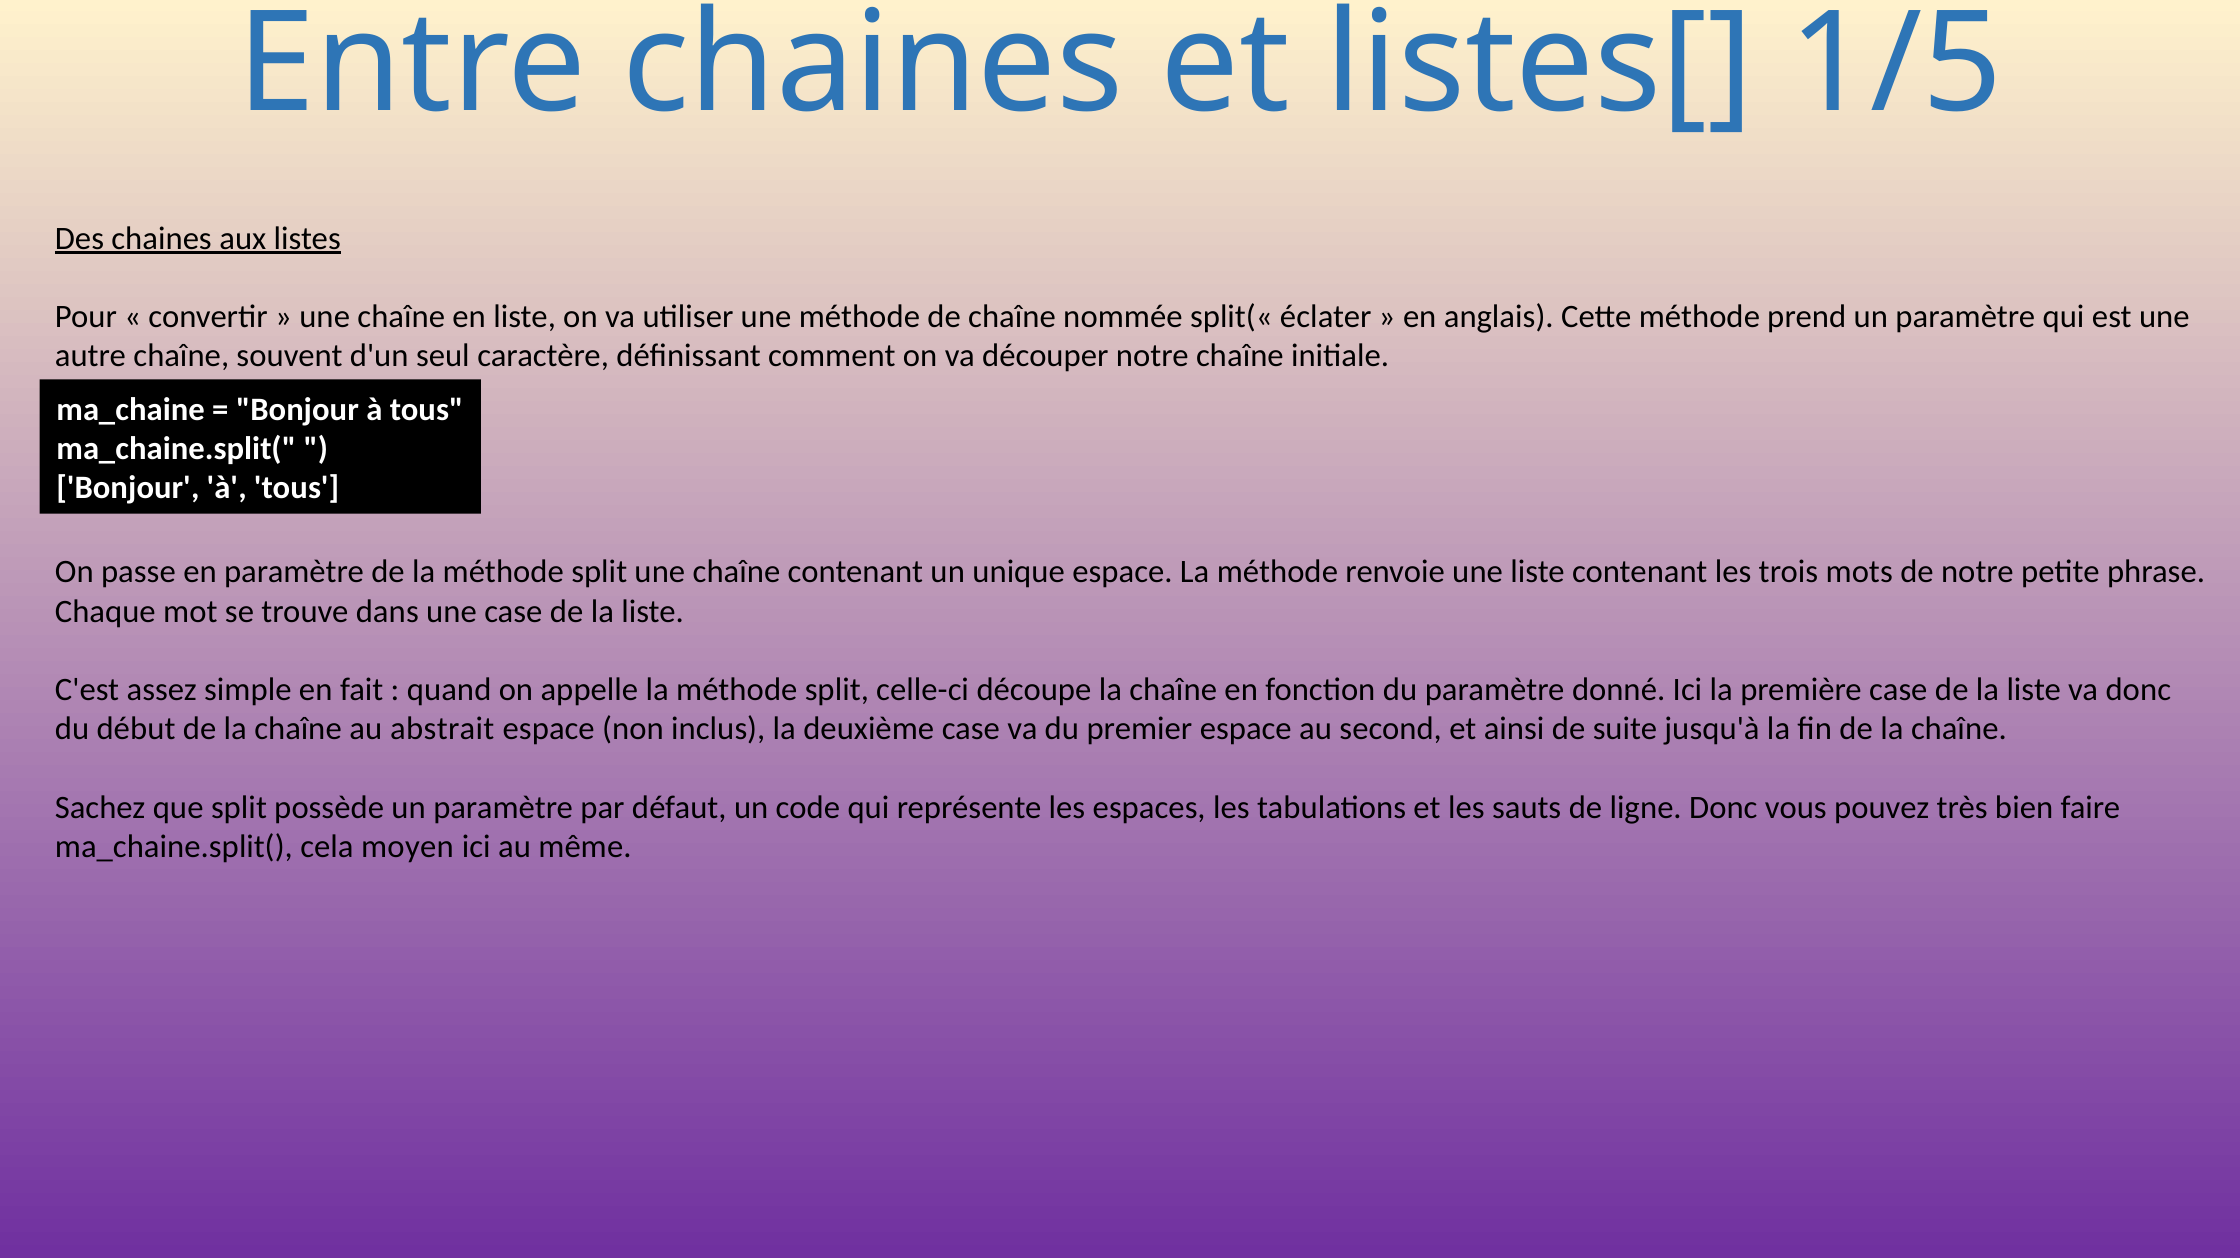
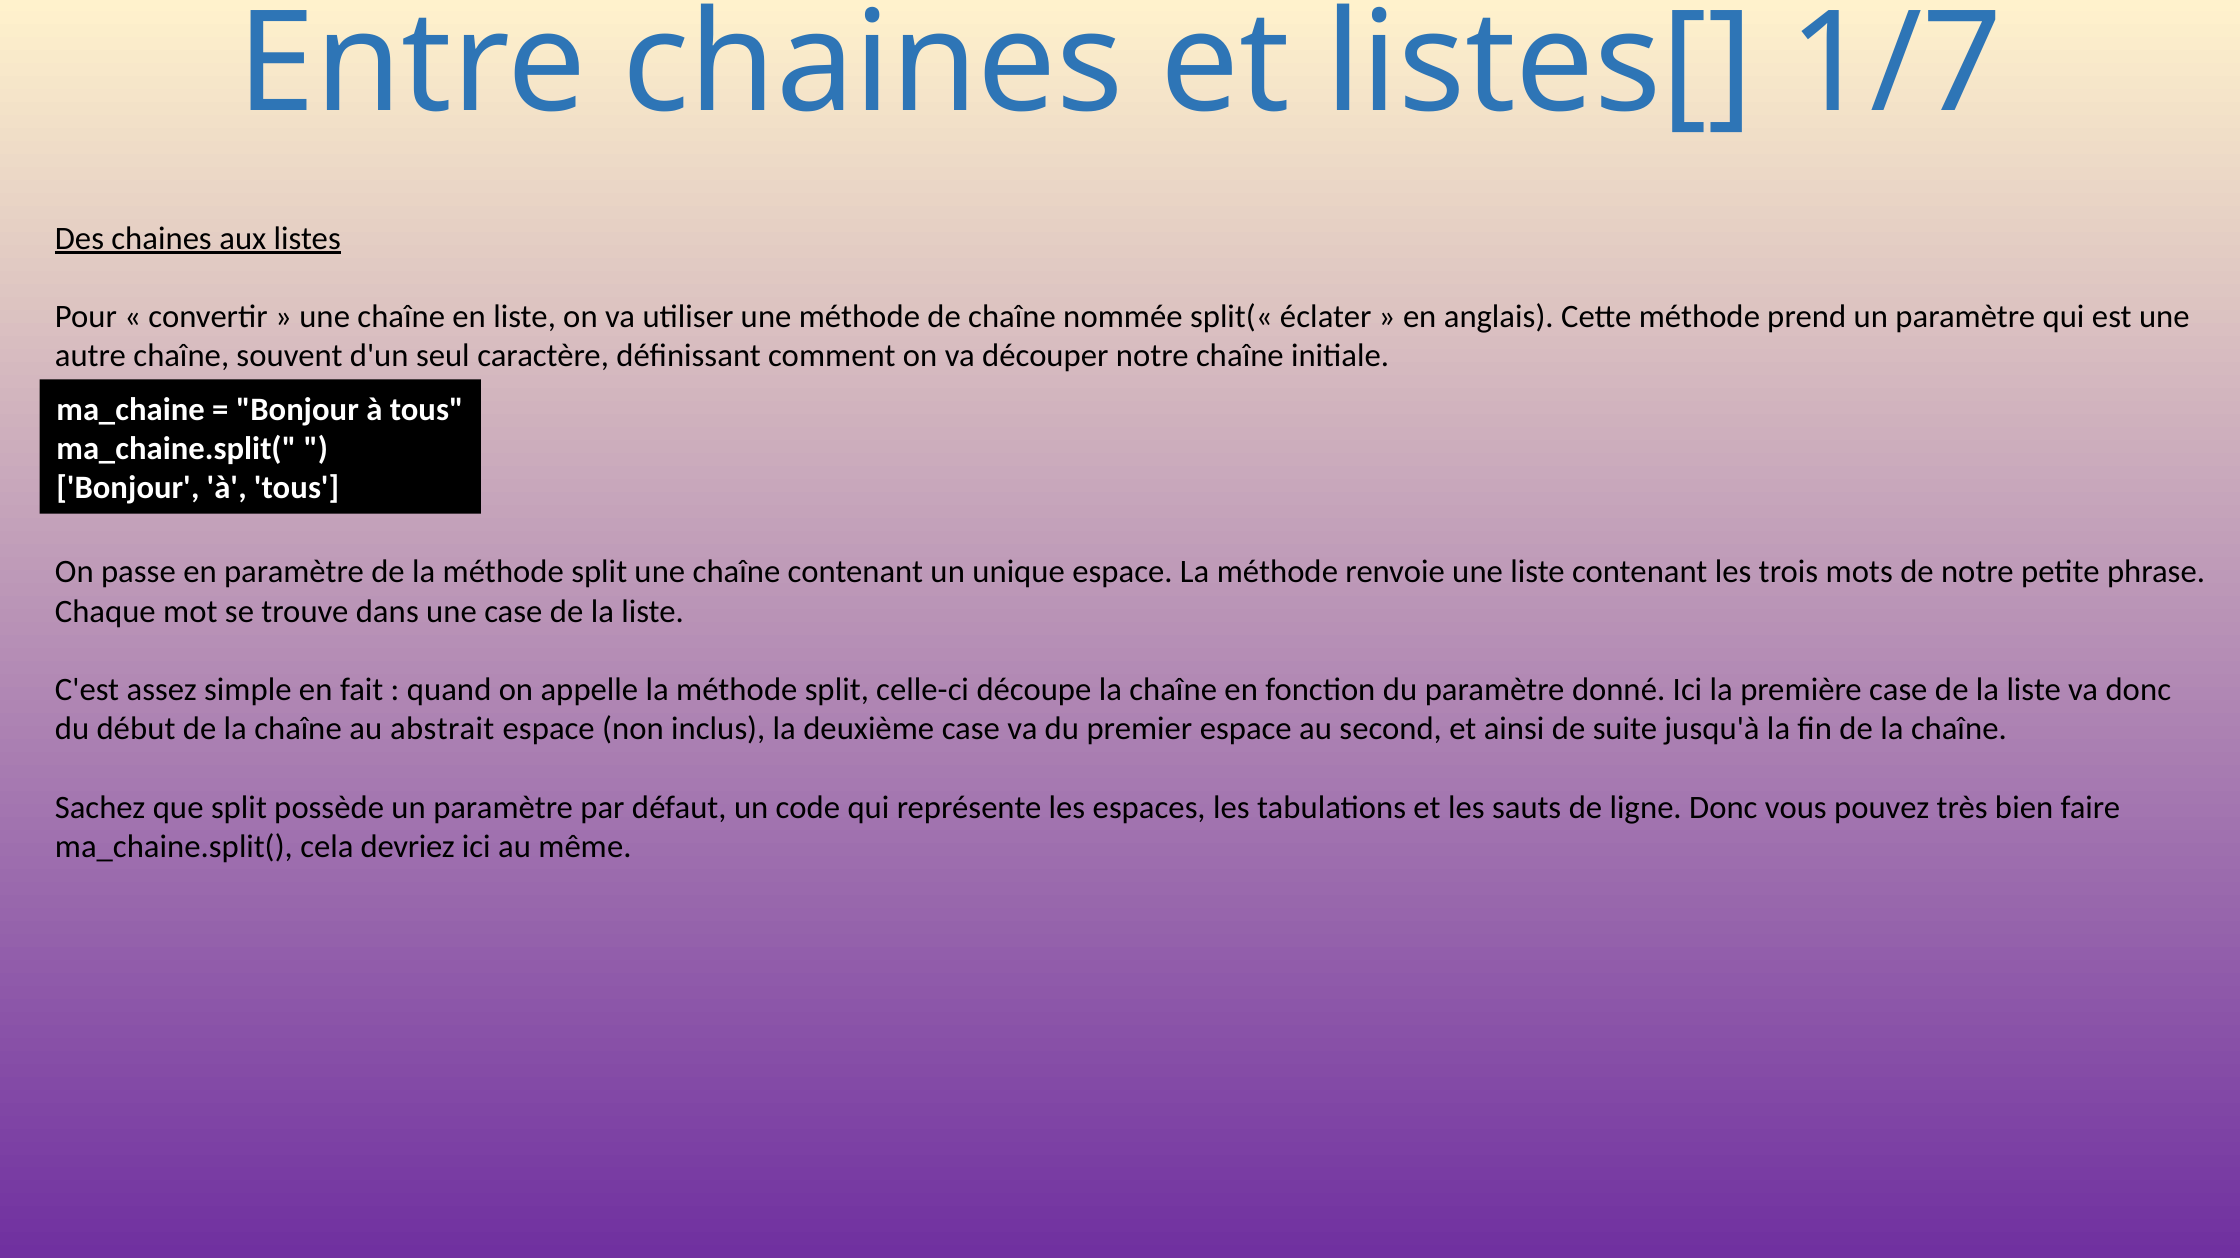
1/5: 1/5 -> 1/7 (1896, 64)
moyen: moyen -> devriez (408, 847)
